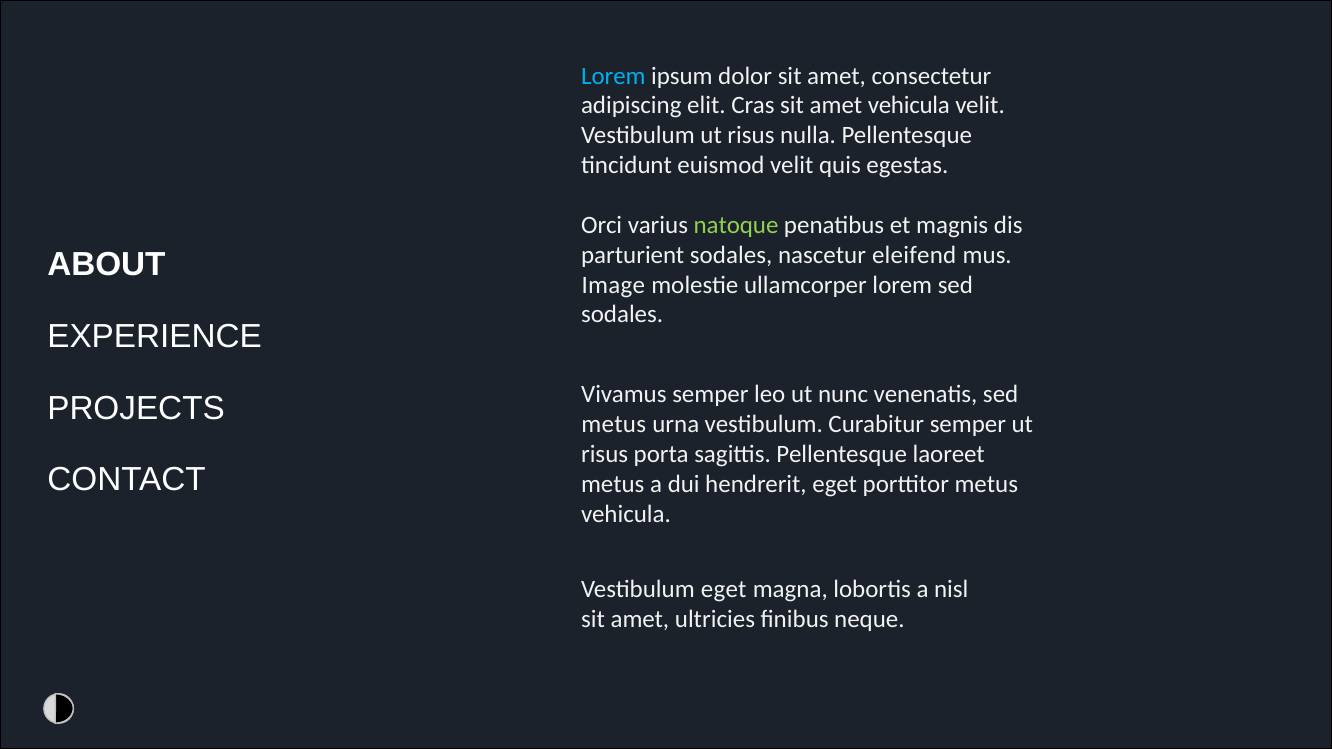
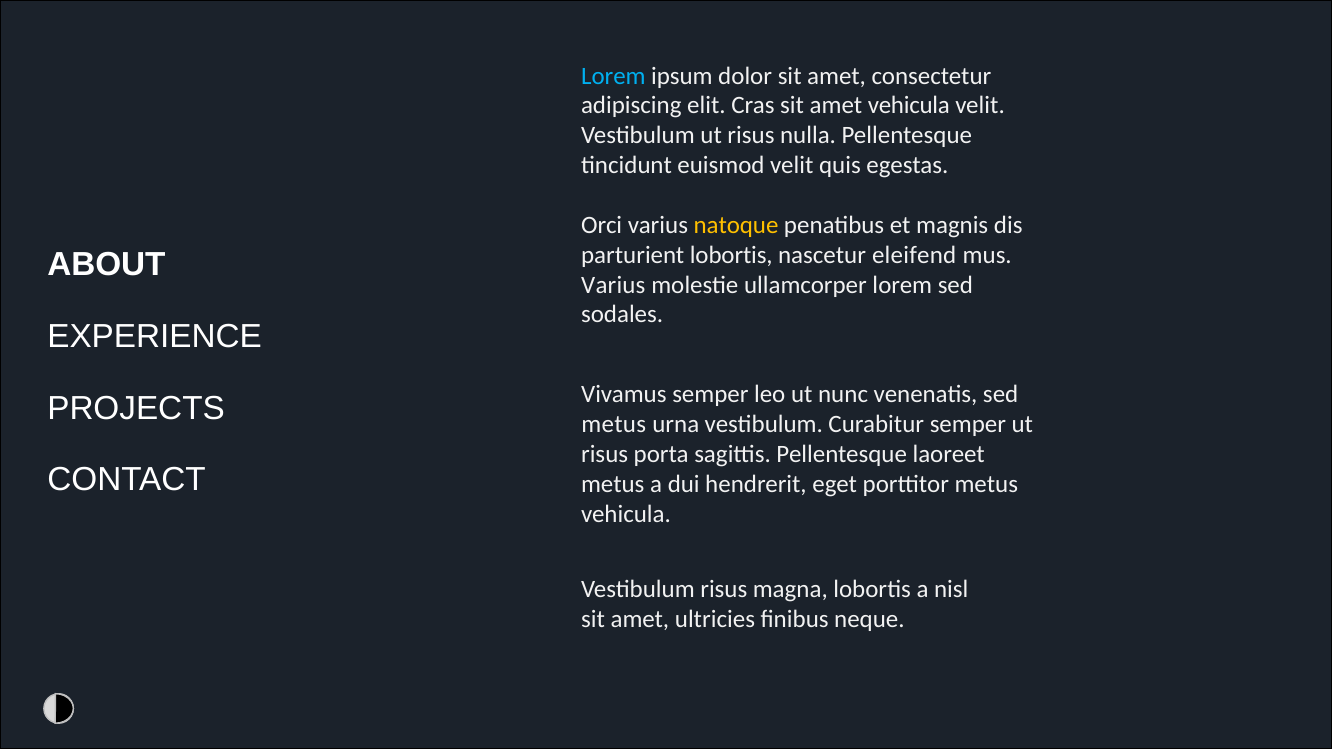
natoque colour: light green -> yellow (736, 225)
parturient sodales: sodales -> lobortis (731, 255)
Image: Image -> Varius (613, 285)
Vestibulum eget: eget -> risus (724, 590)
